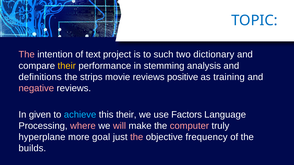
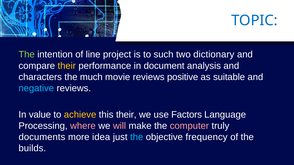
The colour: pink -> light green (27, 55)
text: text -> line (93, 55)
stemming: stemming -> document (164, 66)
definitions: definitions -> characters (40, 77)
strips: strips -> much (91, 77)
training: training -> suitable (229, 77)
negative colour: pink -> light blue (36, 88)
given: given -> value (40, 115)
achieve colour: light blue -> yellow (80, 115)
hyperplane: hyperplane -> documents (42, 137)
goal: goal -> idea (101, 137)
the colour: pink -> light blue (137, 137)
